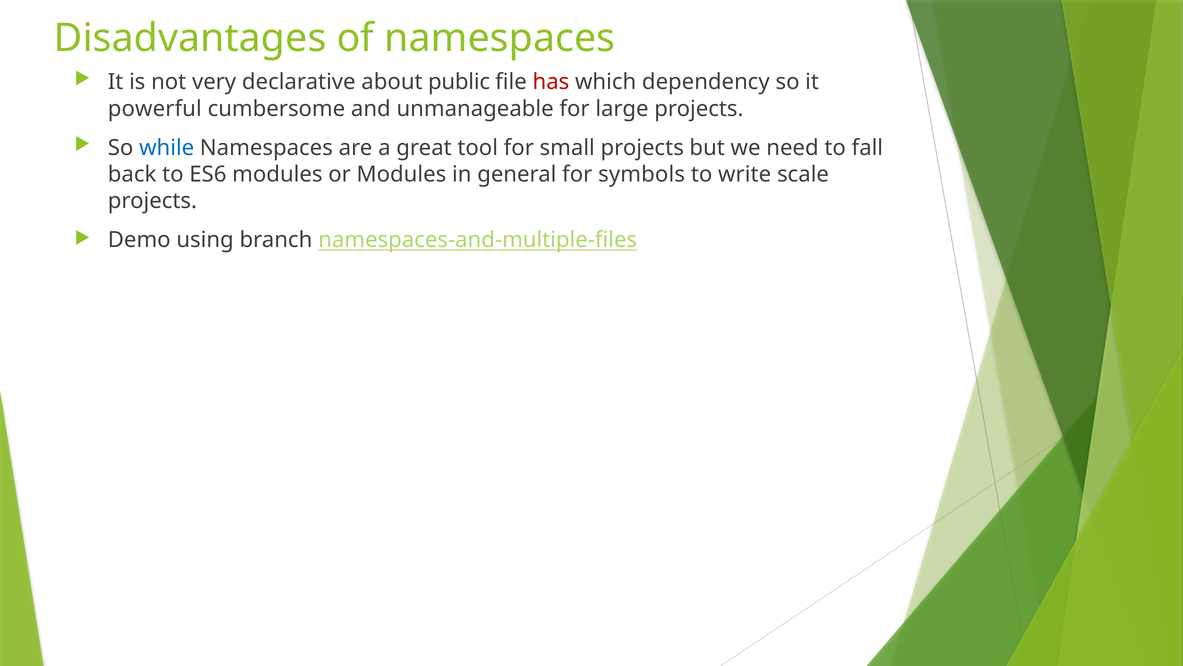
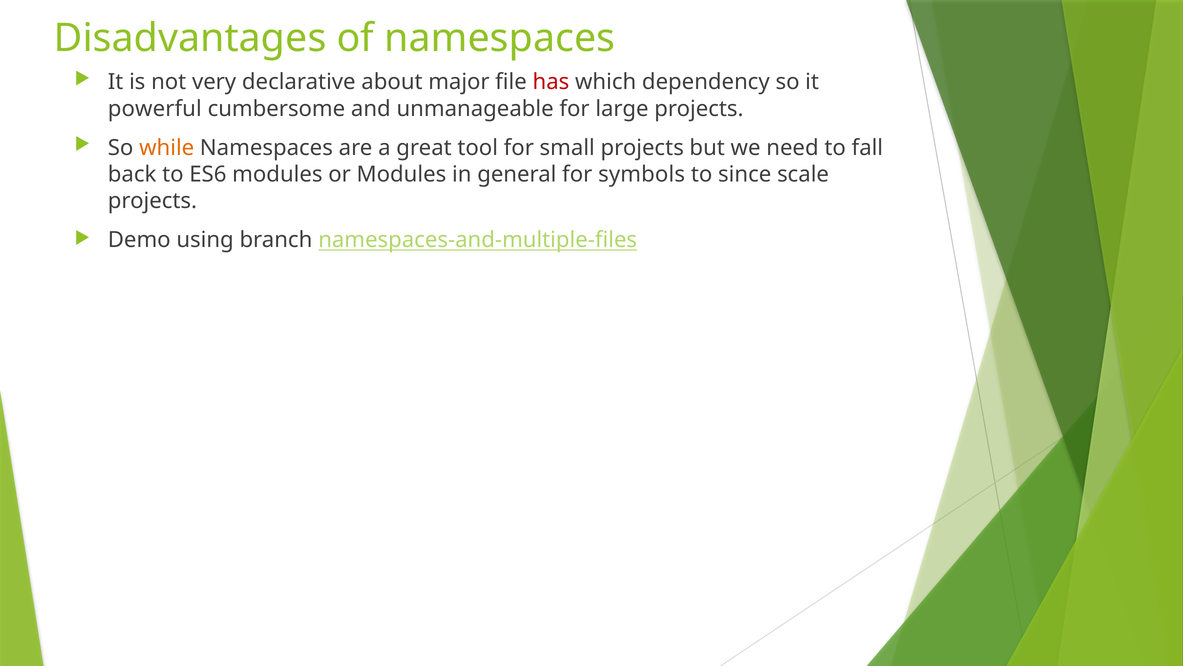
public: public -> major (459, 82)
while colour: blue -> orange (167, 148)
write: write -> since (745, 174)
